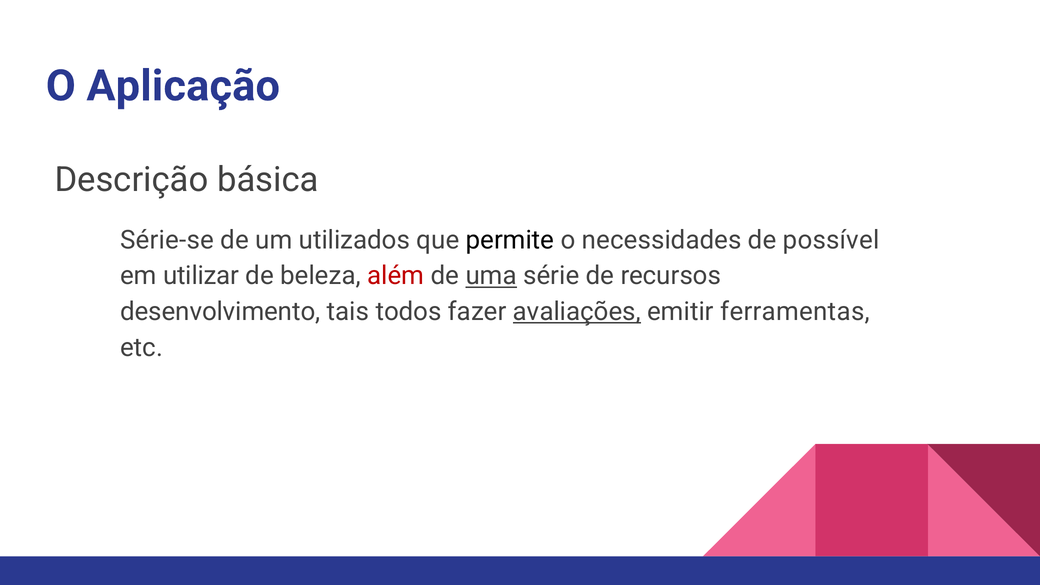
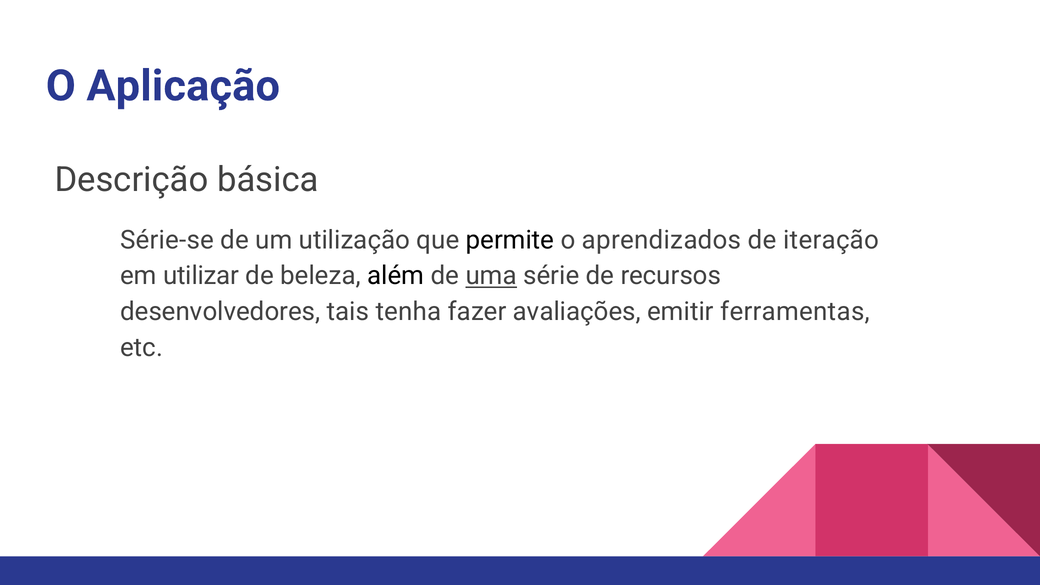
utilizados: utilizados -> utilização (354, 240)
necessidades: necessidades -> aprendizados (662, 240)
possível: possível -> iteração (831, 240)
além colour: red -> black (396, 276)
desenvolvimento: desenvolvimento -> desenvolvedores (220, 312)
todos: todos -> tenha (408, 312)
avaliações underline: present -> none (577, 312)
